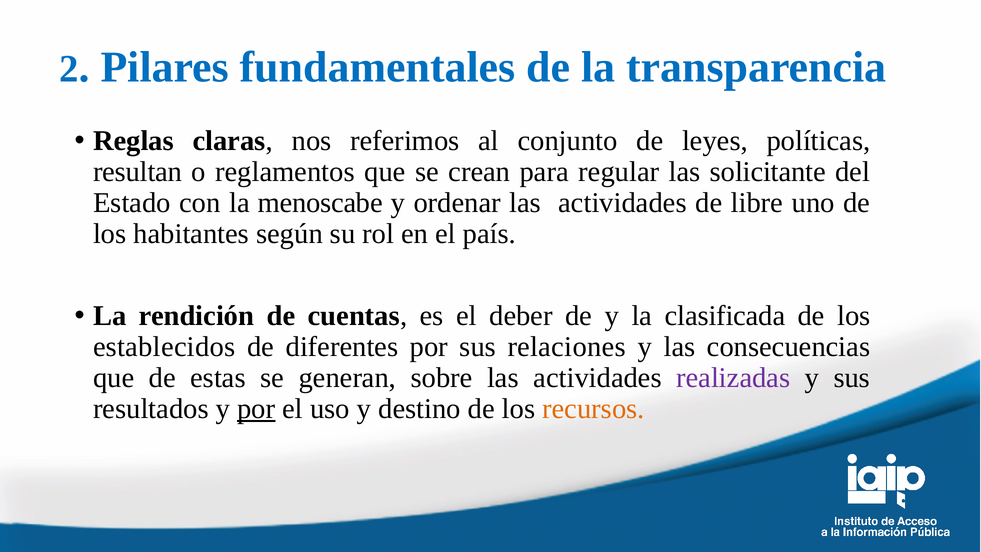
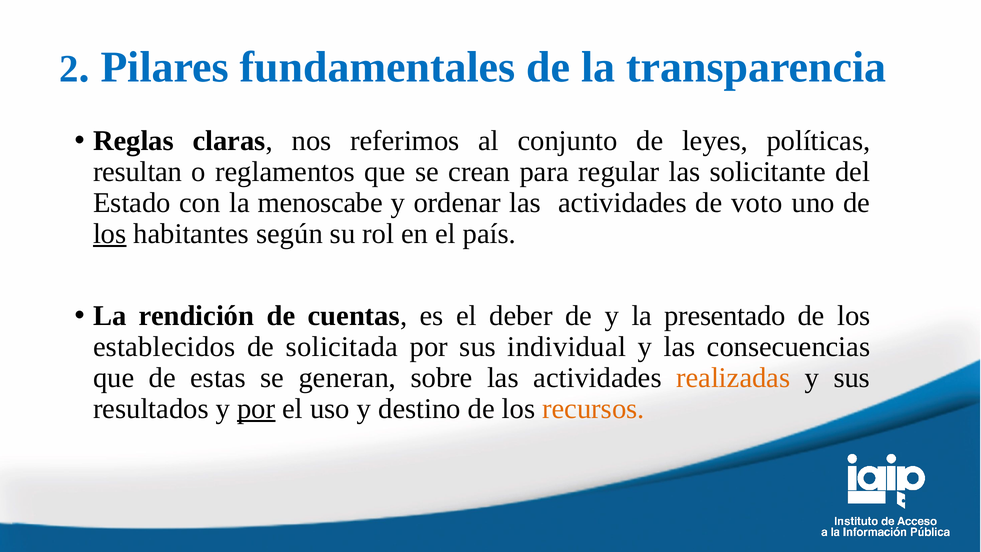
libre: libre -> voto (757, 203)
los underline: none -> present (110, 234)
clasificada: clasificada -> presentado (725, 316)
diferentes: diferentes -> solicitada (342, 347)
relaciones: relaciones -> individual (567, 347)
realizadas colour: purple -> orange (733, 378)
